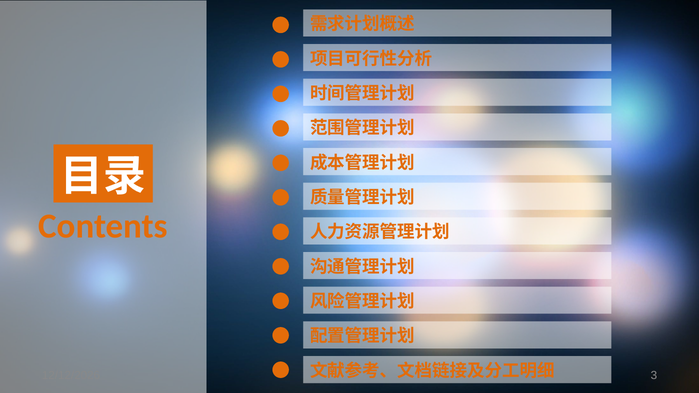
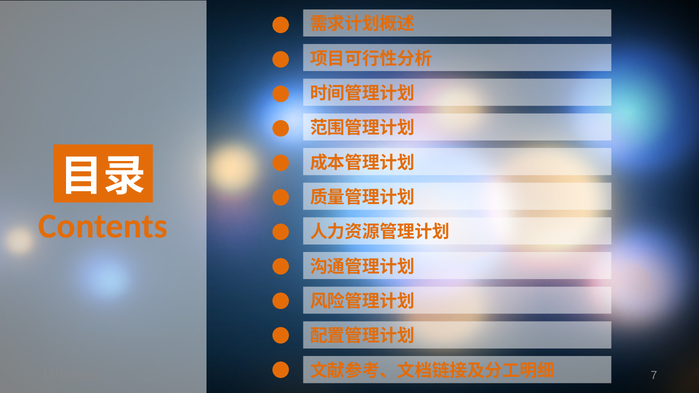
3: 3 -> 7 (654, 376)
